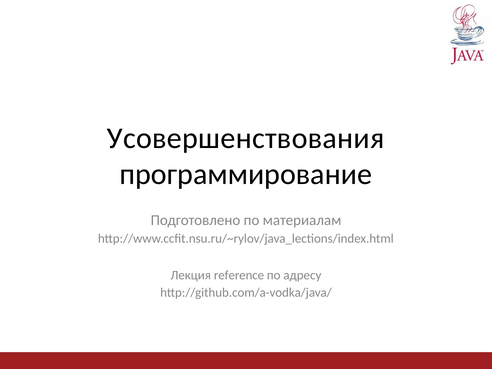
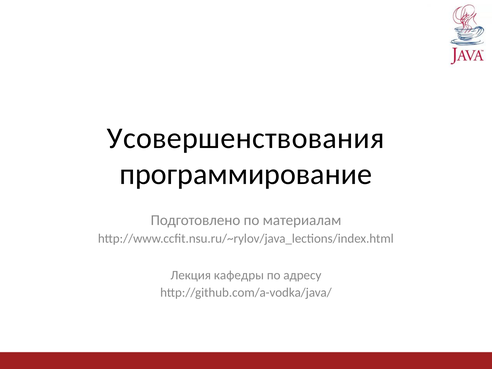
reference: reference -> кафедры (239, 275)
